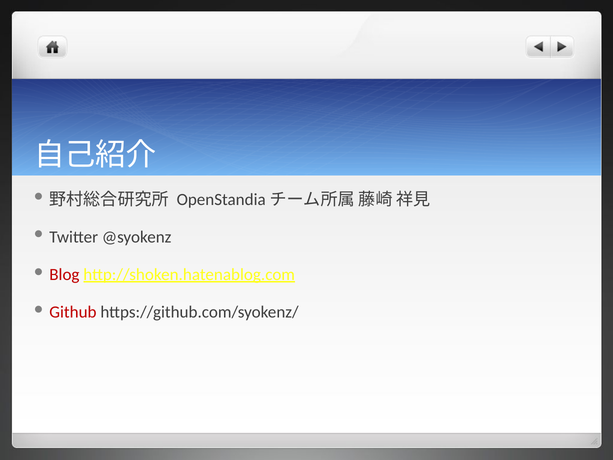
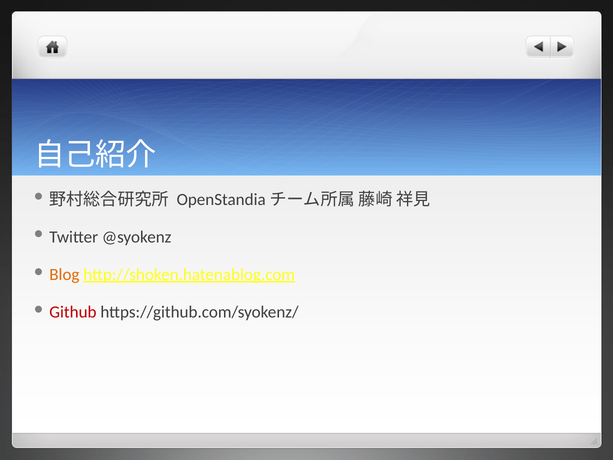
Blog colour: red -> orange (64, 274)
